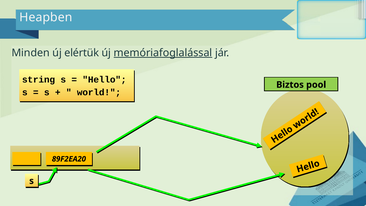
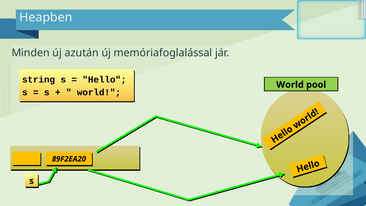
elértük: elértük -> azután (82, 53)
memóriafoglalással underline: present -> none (163, 53)
Biztos: Biztos -> World (290, 85)
